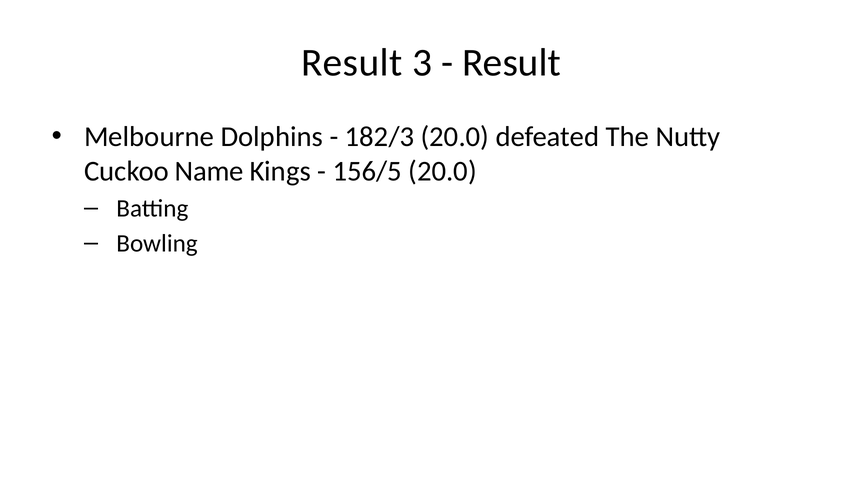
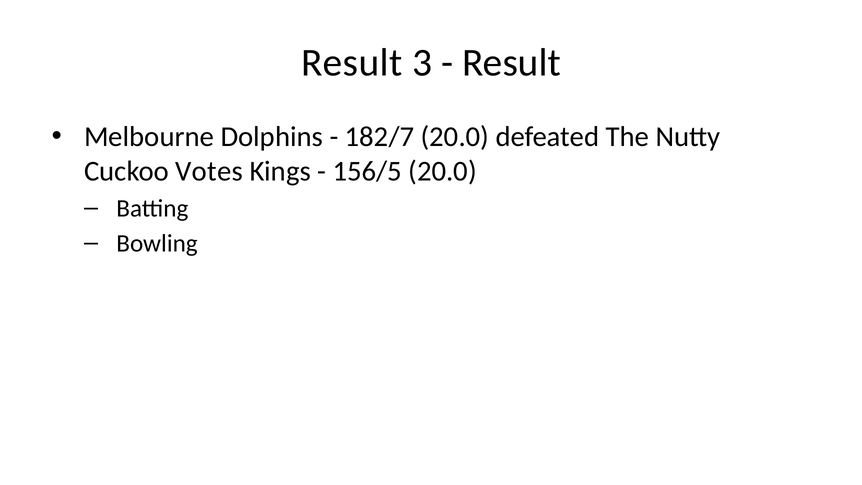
182/3: 182/3 -> 182/7 (379, 137)
Name: Name -> Votes (209, 171)
